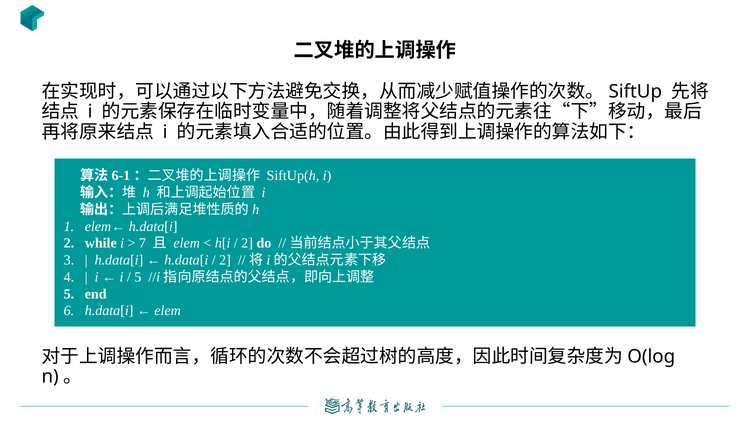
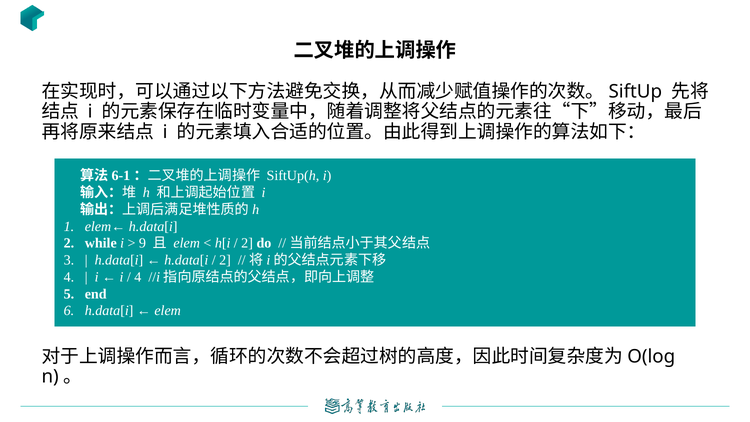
7: 7 -> 9 (142, 243)
5: 5 -> 4 (138, 277)
